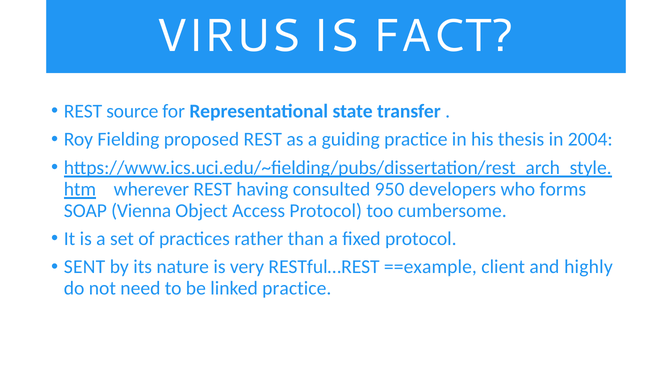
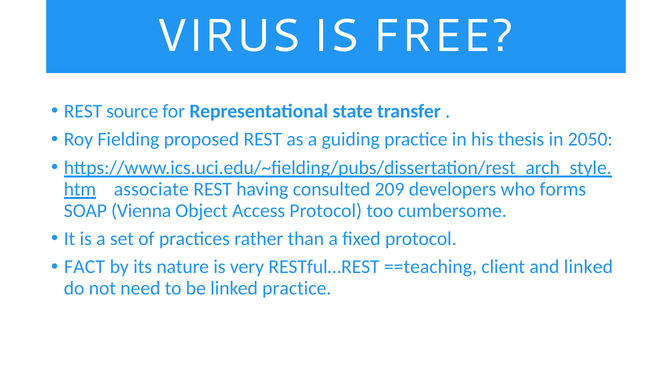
FACT: FACT -> FREE (444, 36)
2004: 2004 -> 2050 (590, 139)
wherever: wherever -> associate (151, 189)
950: 950 -> 209 (390, 189)
SENT: SENT -> FACT (85, 267)
==example: ==example -> ==teaching (430, 267)
and highly: highly -> linked (588, 267)
